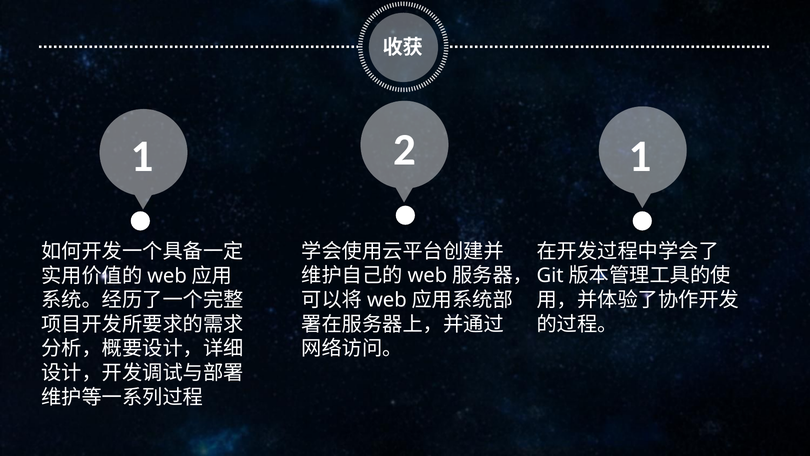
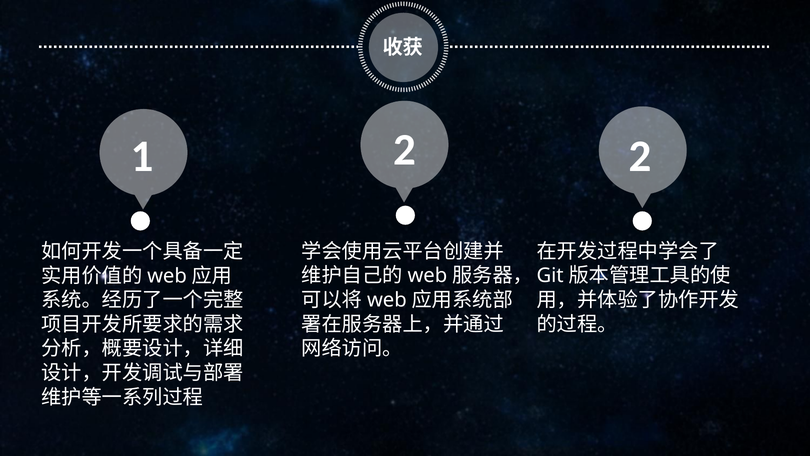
2 1: 1 -> 2 (640, 156)
